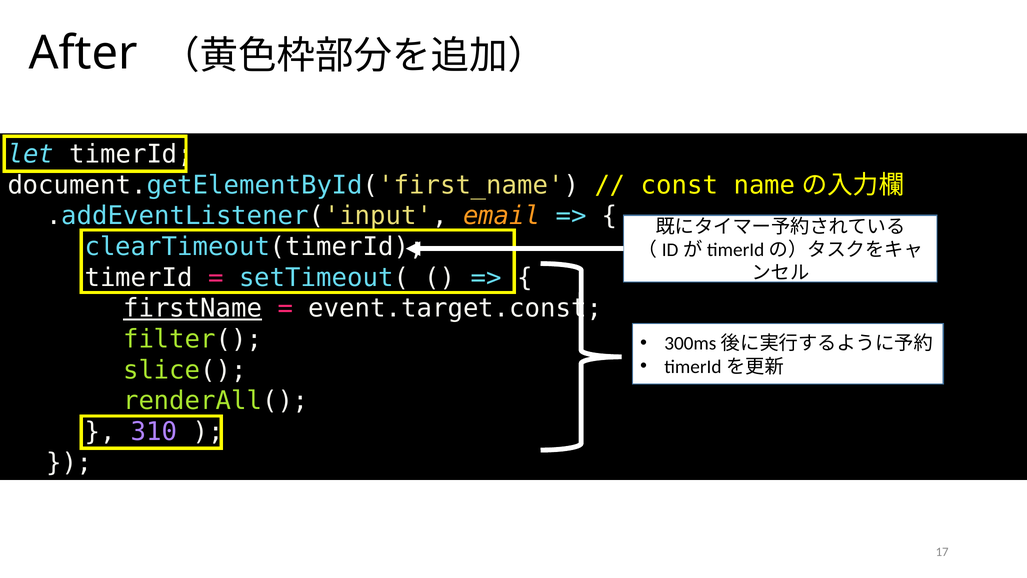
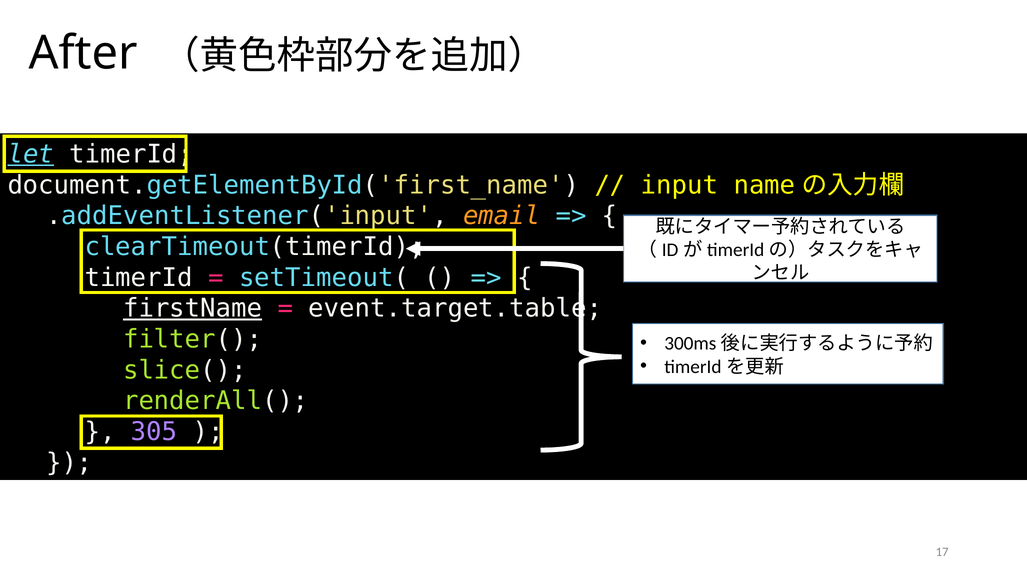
let underline: none -> present (31, 154)
const: const -> input (679, 185)
event.target.const: event.target.const -> event.target.table (455, 308)
310: 310 -> 305 (154, 432)
